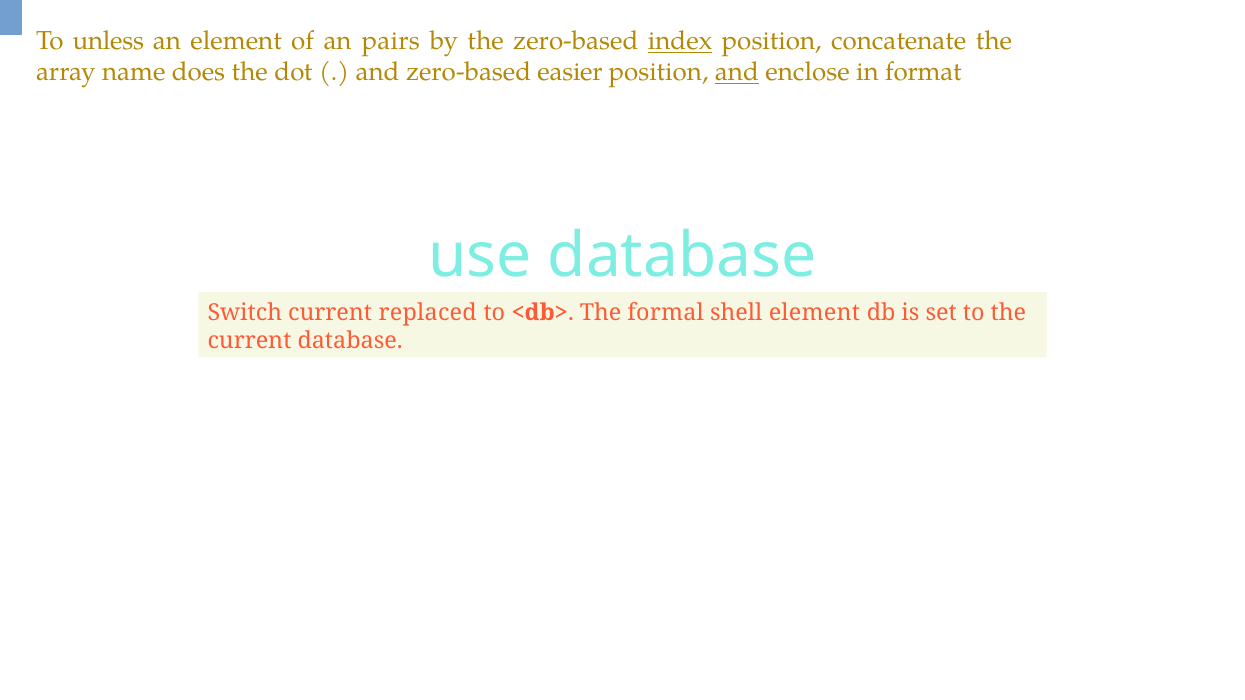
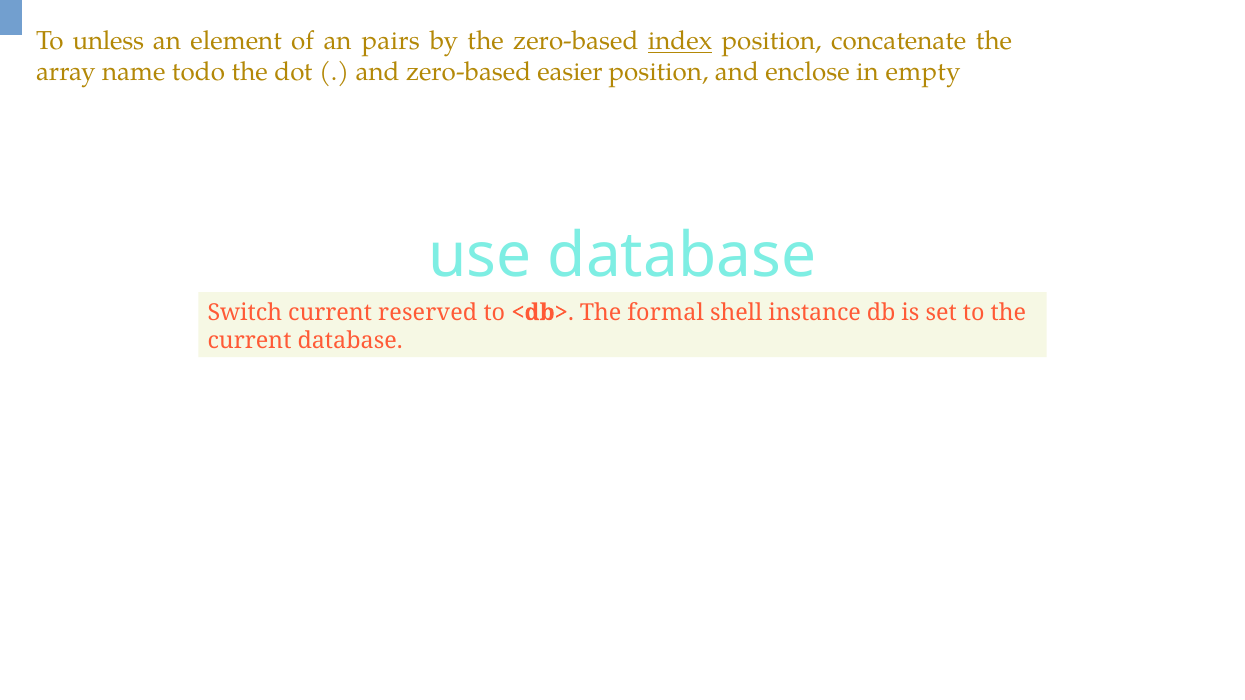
does: does -> todo (198, 72)
and underline: present -> none (737, 72)
format: format -> empty (923, 72)
replaced: replaced -> reserved (428, 312)
shell element: element -> instance (815, 312)
